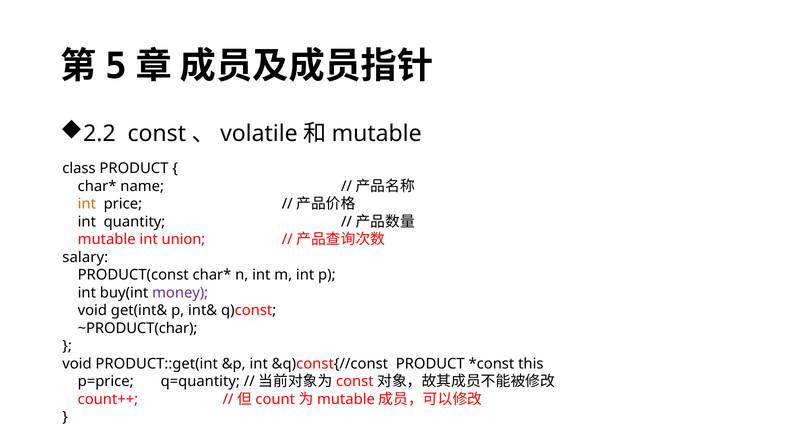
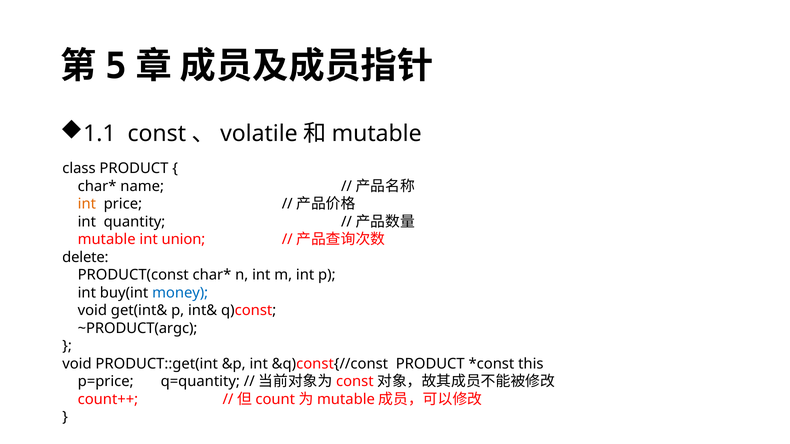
2.2: 2.2 -> 1.1 (99, 134)
salary: salary -> delete (85, 257)
money colour: purple -> blue (180, 293)
~PRODUCT(char: ~PRODUCT(char -> ~PRODUCT(argc (138, 328)
